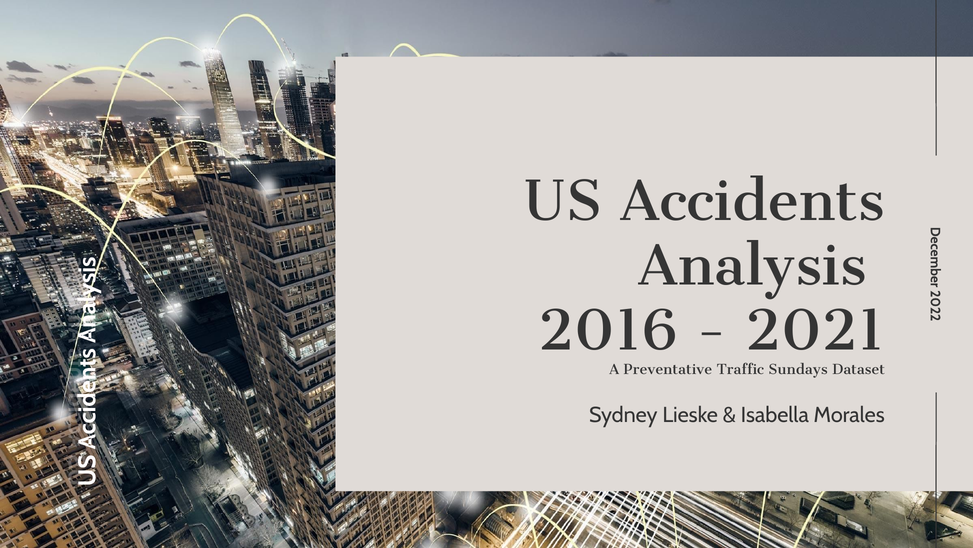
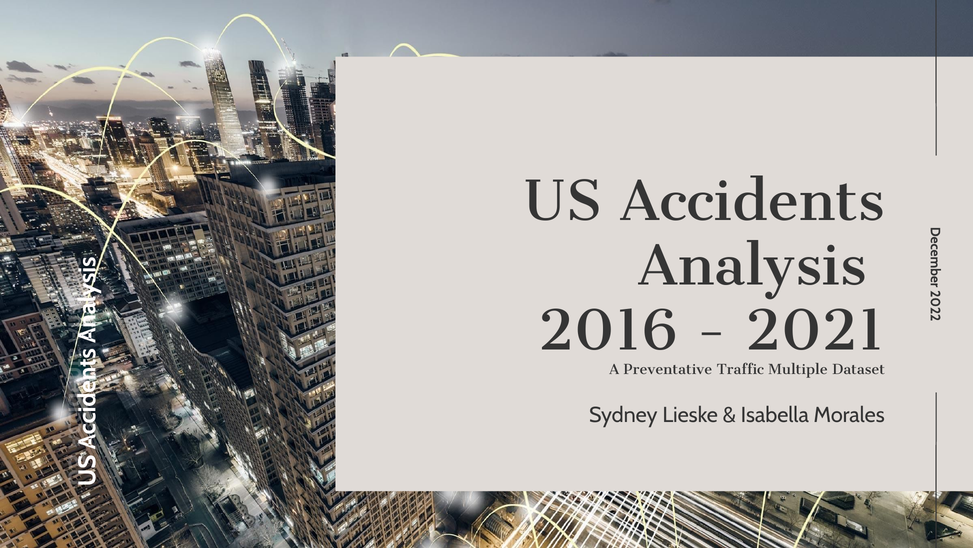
Sundays: Sundays -> Multiple (798, 369)
